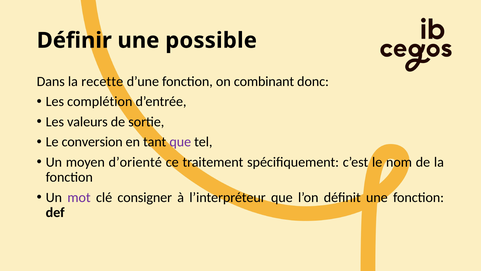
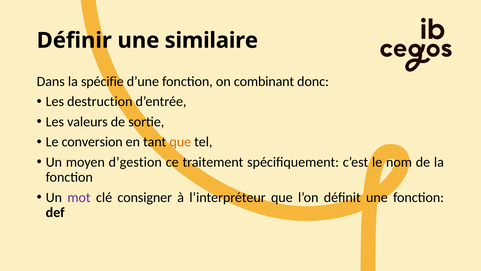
possible: possible -> similaire (211, 40)
recette: recette -> spécifie (102, 81)
complétion: complétion -> destruction (100, 101)
que colour: purple -> orange (180, 142)
d’orienté: d’orienté -> d’gestion (135, 162)
